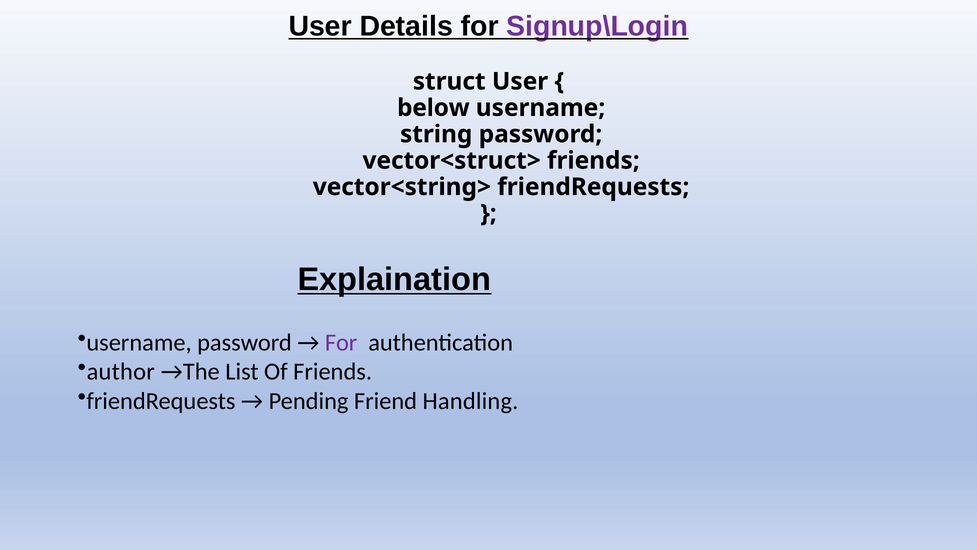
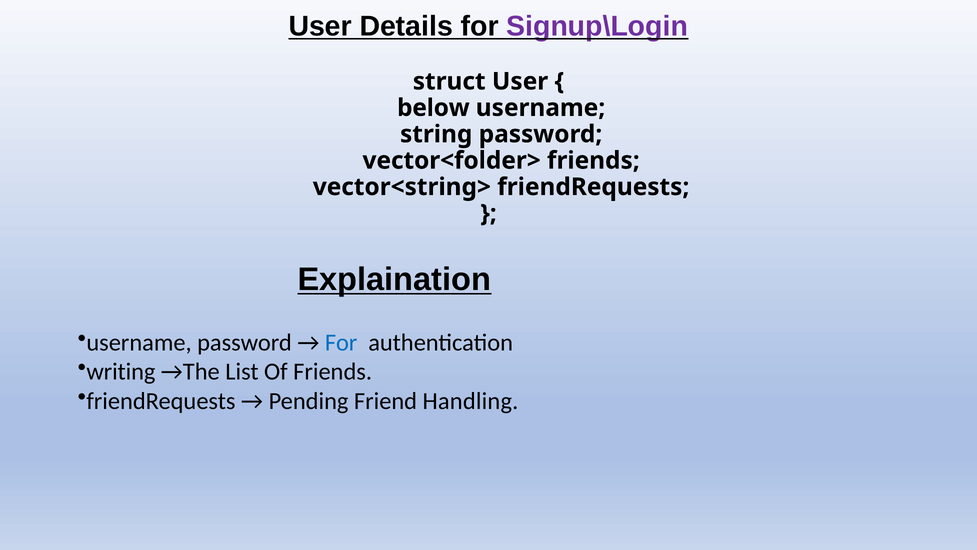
vector<struct>: vector<struct> -> vector<folder> (452, 160)
For colour: purple -> blue (341, 342)
author: author -> writing (121, 371)
